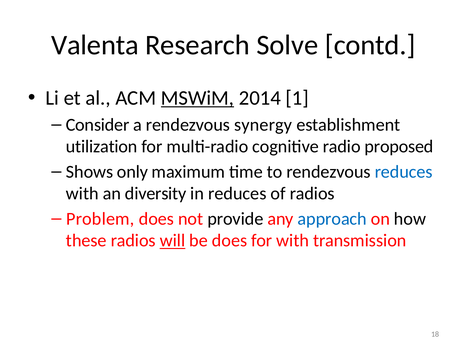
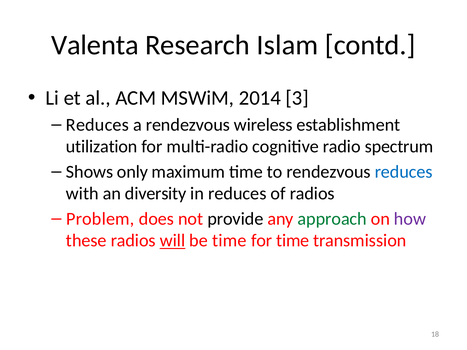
Solve: Solve -> Islam (287, 45)
MSWiM underline: present -> none (198, 98)
1: 1 -> 3 (297, 98)
Consider: Consider -> Reduces (97, 125)
synergy: synergy -> wireless (263, 125)
proposed: proposed -> spectrum (399, 147)
approach colour: blue -> green (332, 219)
how colour: black -> purple (410, 219)
be does: does -> time (229, 241)
for with: with -> time (293, 241)
